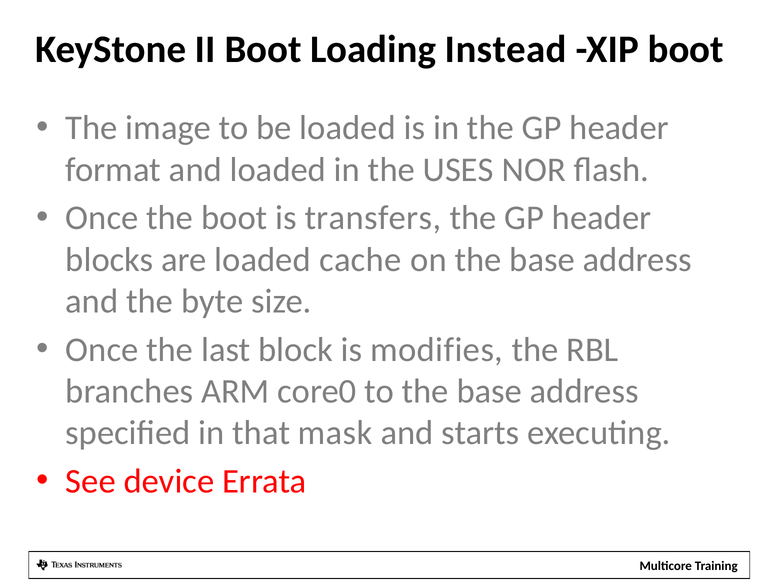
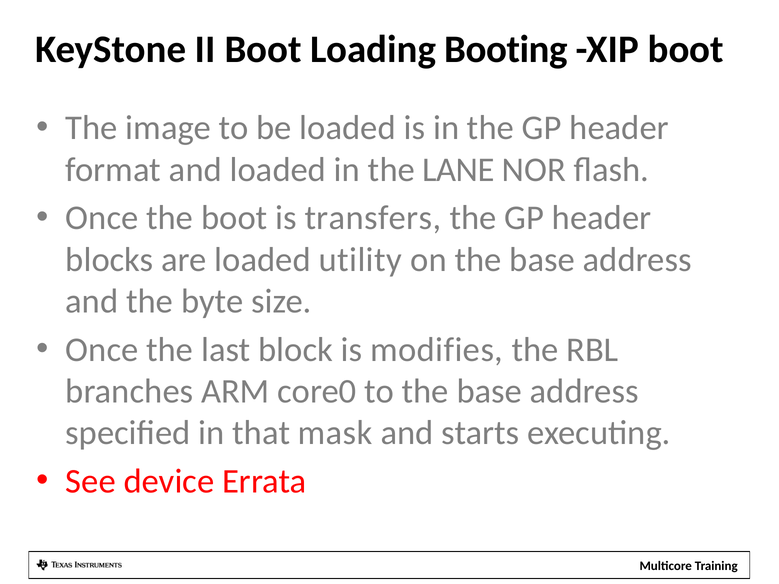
Instead: Instead -> Booting (506, 50)
USES: USES -> LANE (459, 170)
cache: cache -> utility (360, 260)
